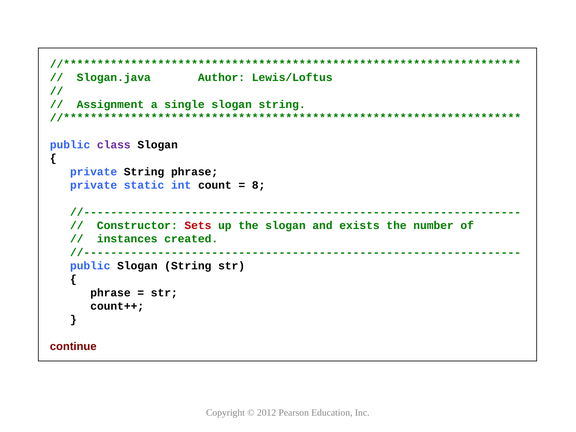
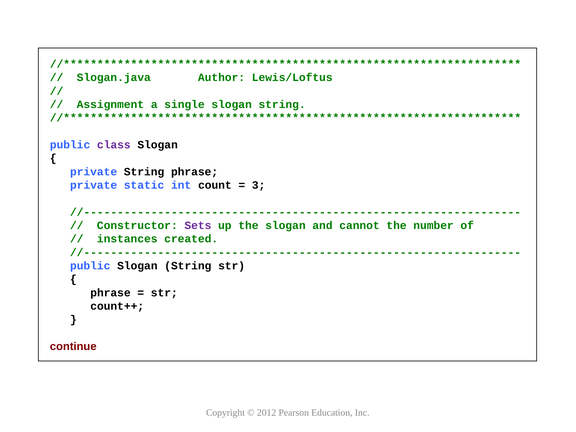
8: 8 -> 3 (259, 185)
Sets colour: red -> purple (198, 226)
exists: exists -> cannot (359, 226)
